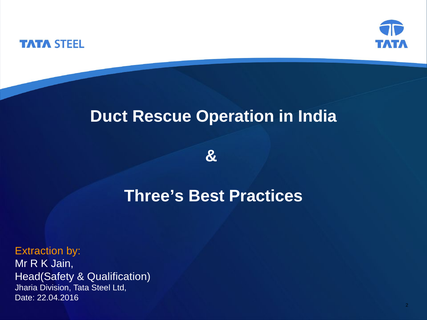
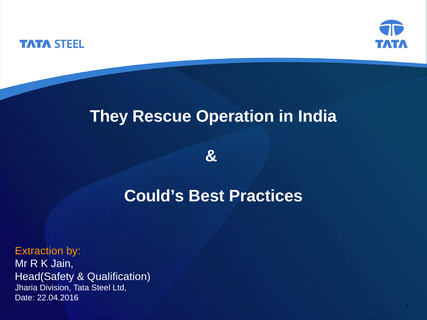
Duct: Duct -> They (109, 116)
Three’s: Three’s -> Could’s (154, 196)
